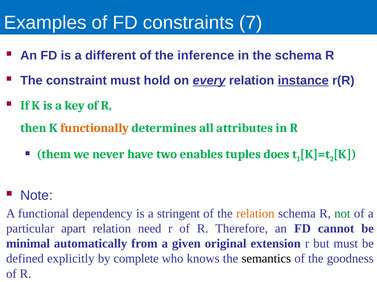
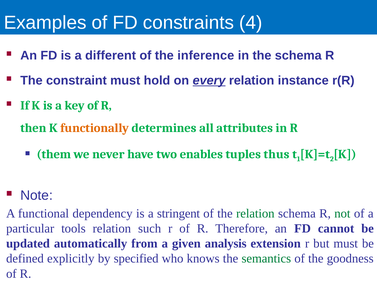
7: 7 -> 4 (251, 23)
instance underline: present -> none (303, 81)
does: does -> thus (277, 155)
relation colour: orange -> green (255, 214)
apart: apart -> tools (73, 229)
need: need -> such (150, 229)
minimal: minimal -> updated (28, 244)
original: original -> analysis (226, 244)
complete: complete -> specified (136, 259)
semantics colour: black -> green (266, 259)
